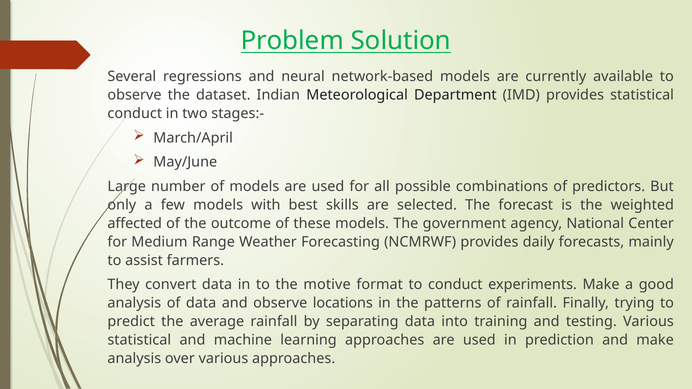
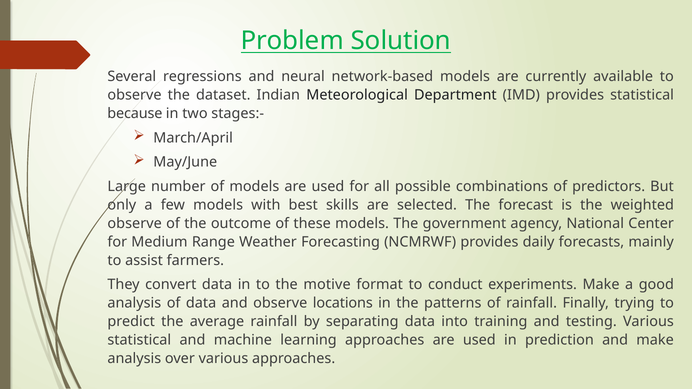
conduct: conduct -> because (135, 114)
affected: affected -> observe (135, 224)
